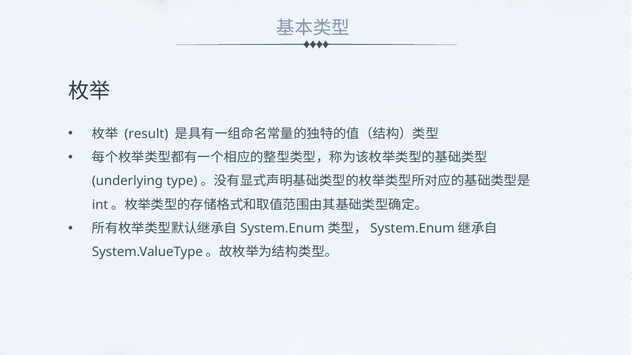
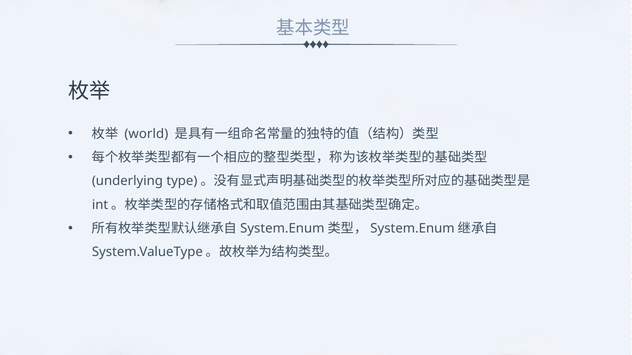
result: result -> world (146, 134)
